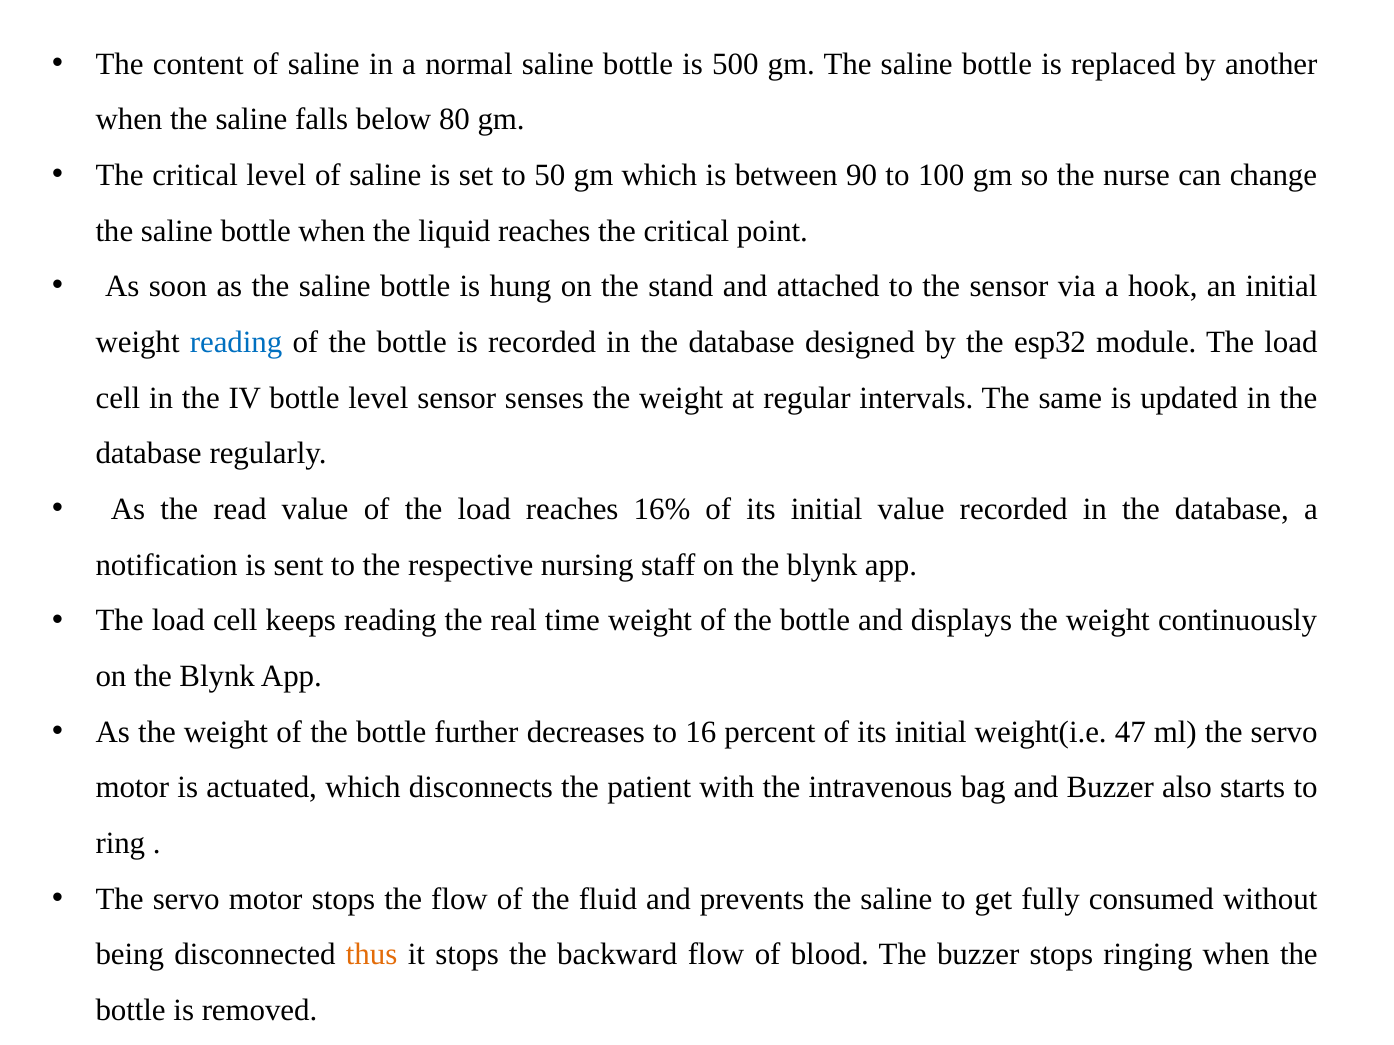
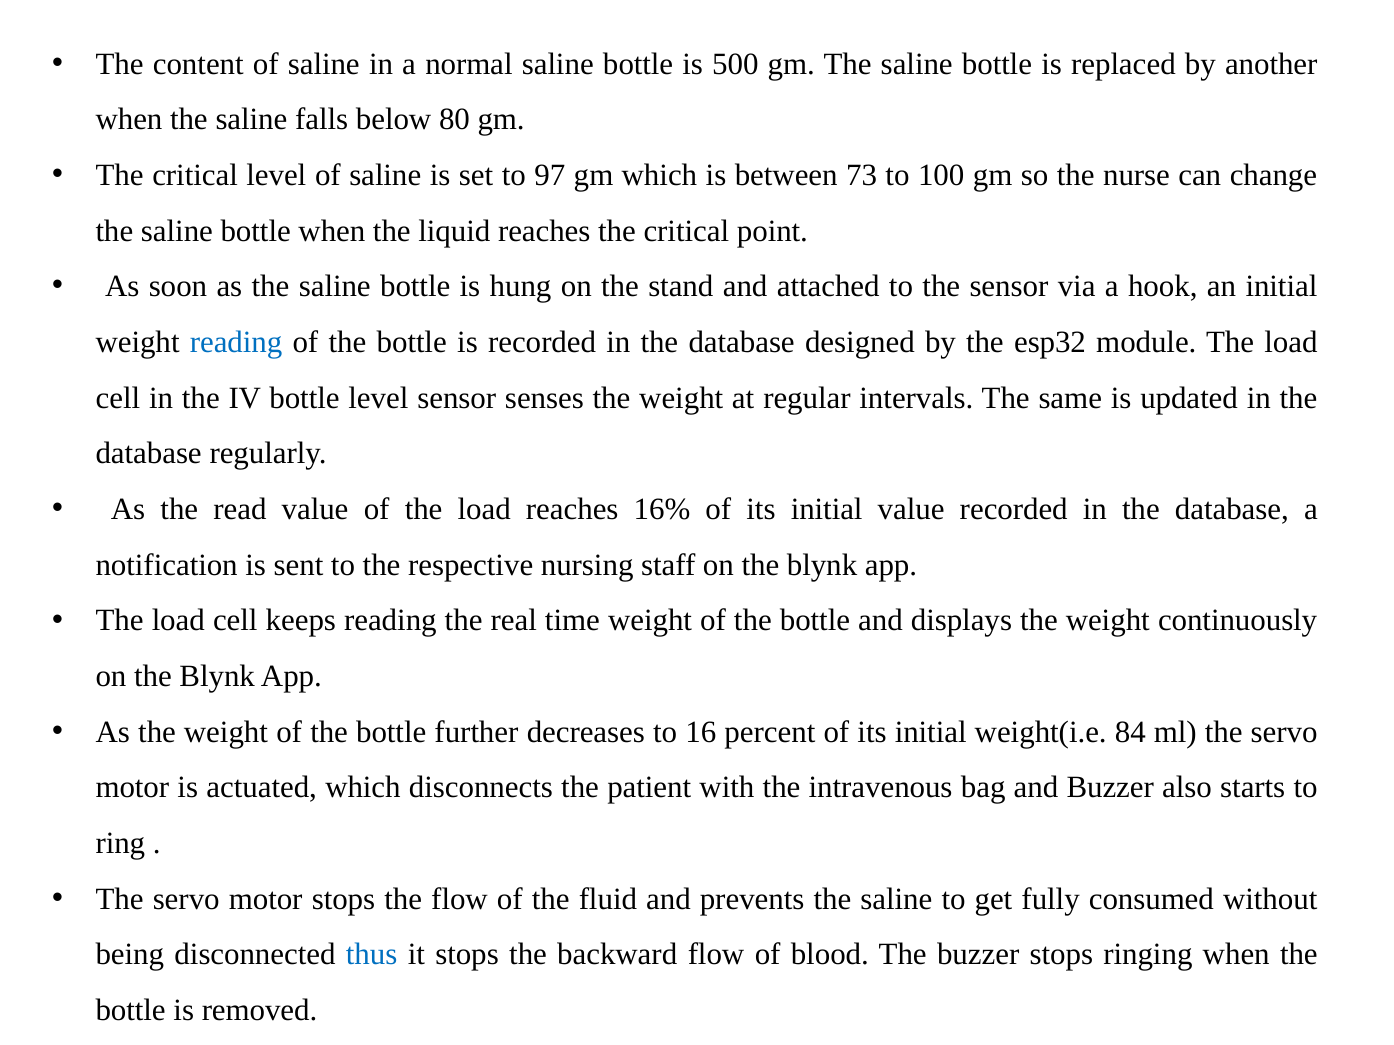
50: 50 -> 97 (550, 175)
90: 90 -> 73 (862, 175)
47: 47 -> 84 (1130, 732)
thus colour: orange -> blue (372, 955)
